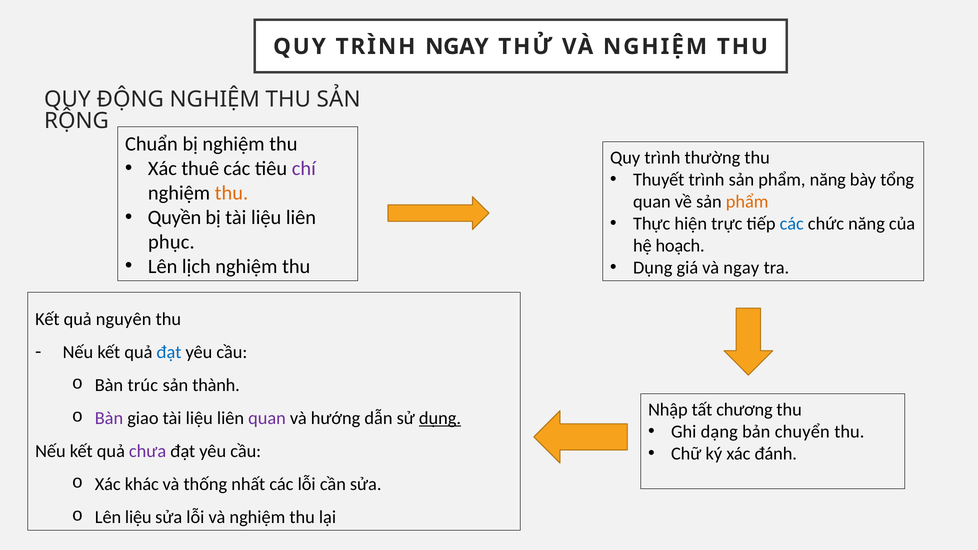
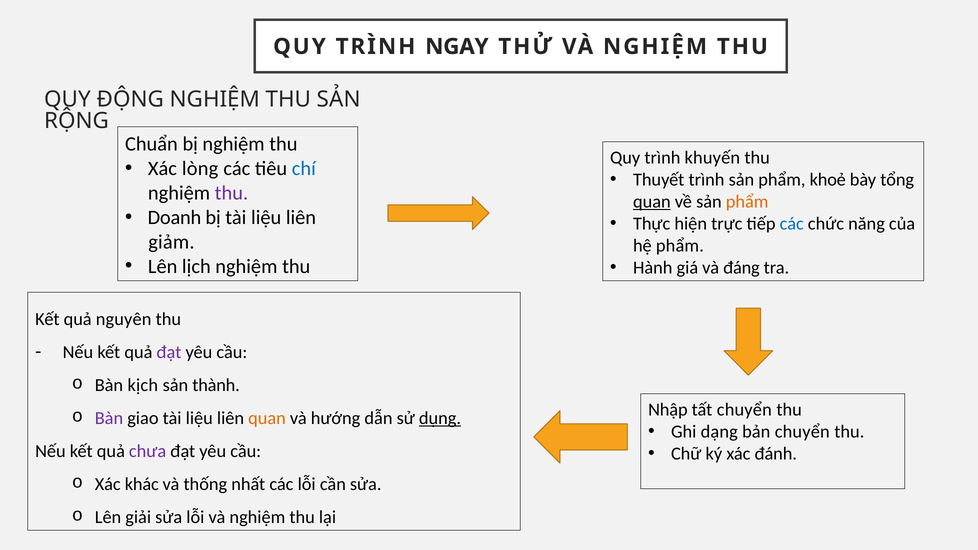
thường: thường -> khuyến (712, 158)
thuê: thuê -> lòng (200, 169)
chí colour: purple -> blue (304, 169)
phẩm năng: năng -> khoẻ (828, 180)
thu colour: orange -> purple (231, 193)
quan underline: none -> present (652, 202)
Quyền: Quyền -> Doanh (174, 217)
phục: phục -> giảm (171, 242)
hệ hoạch: hoạch -> phẩm (680, 246)
Dụng: Dụng -> Hành (653, 268)
và ngay: ngay -> đáng (741, 268)
đạt colour: blue -> purple (169, 352)
trúc: trúc -> kịch (143, 385)
tất chương: chương -> chuyển (744, 410)
quan colour: purple -> orange (267, 418)
Lên liệu: liệu -> giải (138, 517)
